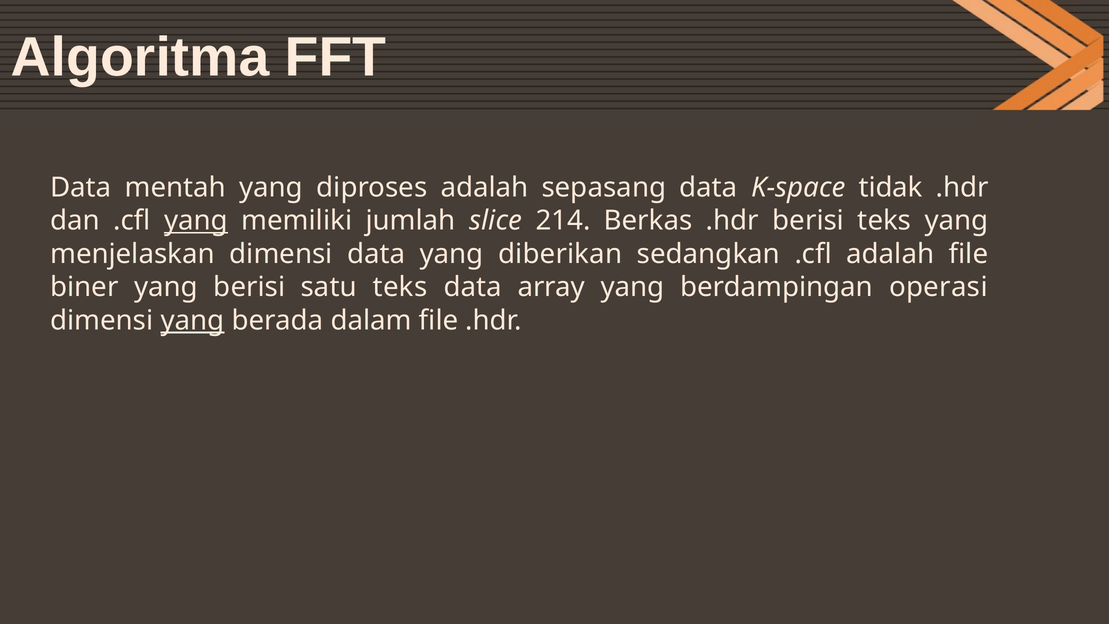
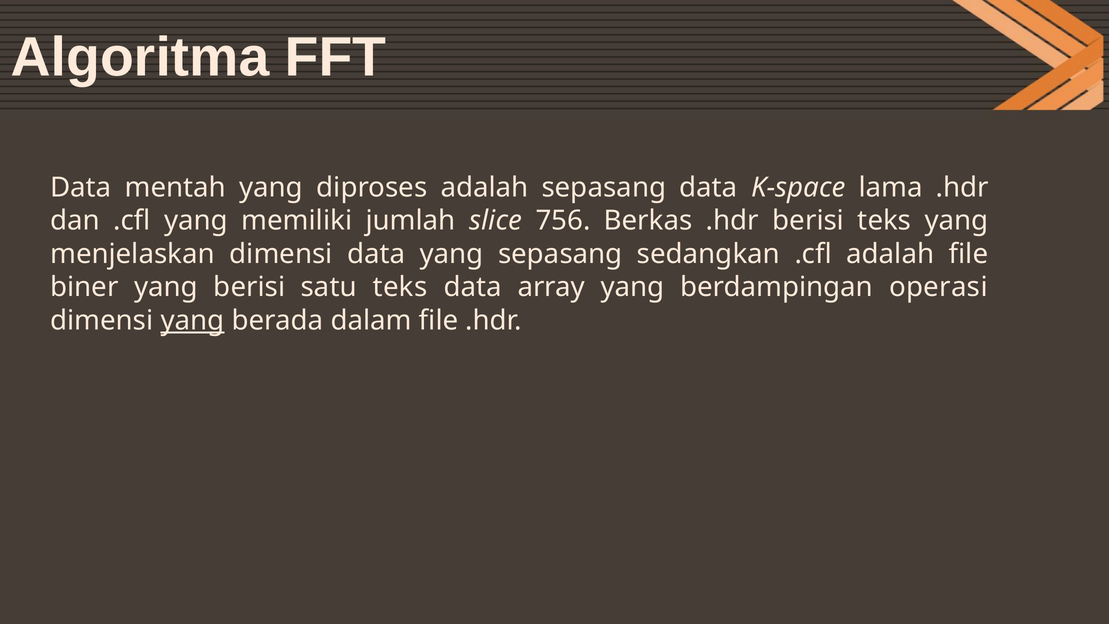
tidak: tidak -> lama (891, 187)
yang underline: present -> none (196, 221)
214: 214 -> 756 (563, 221)
yang diberikan: diberikan -> sepasang (560, 254)
